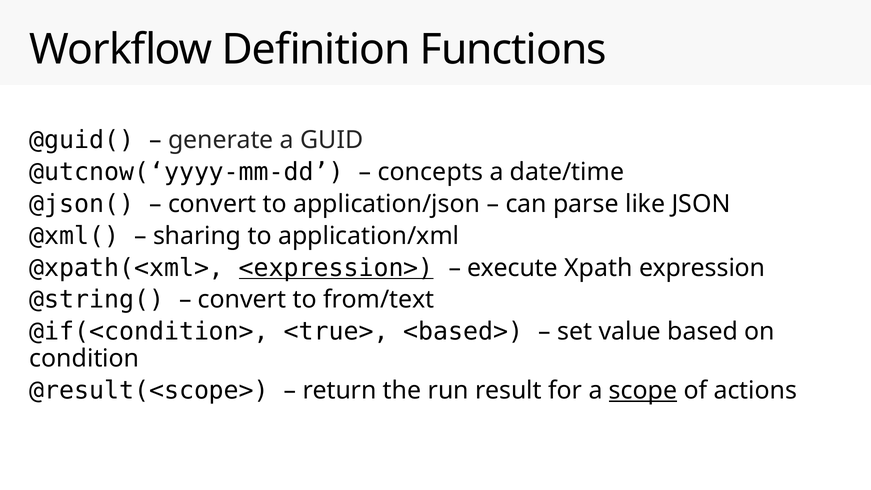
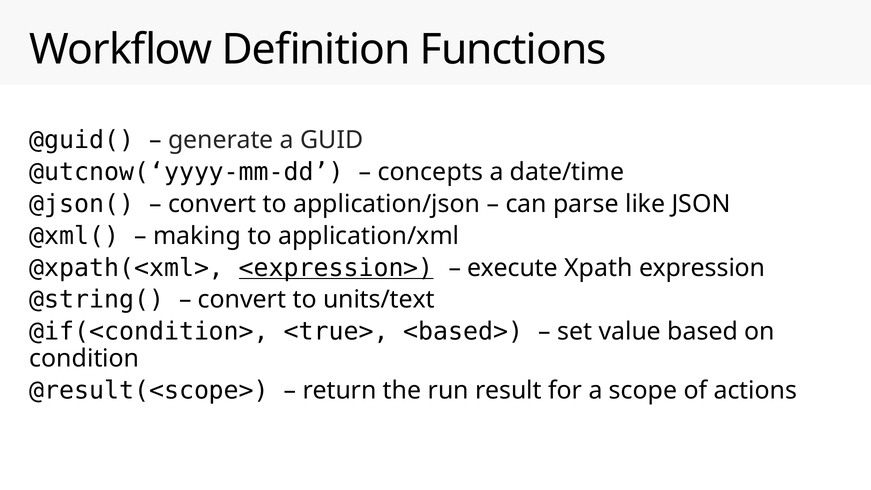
sharing: sharing -> making (197, 236)
from/text: from/text -> units/text (379, 300)
scope underline: present -> none (643, 390)
